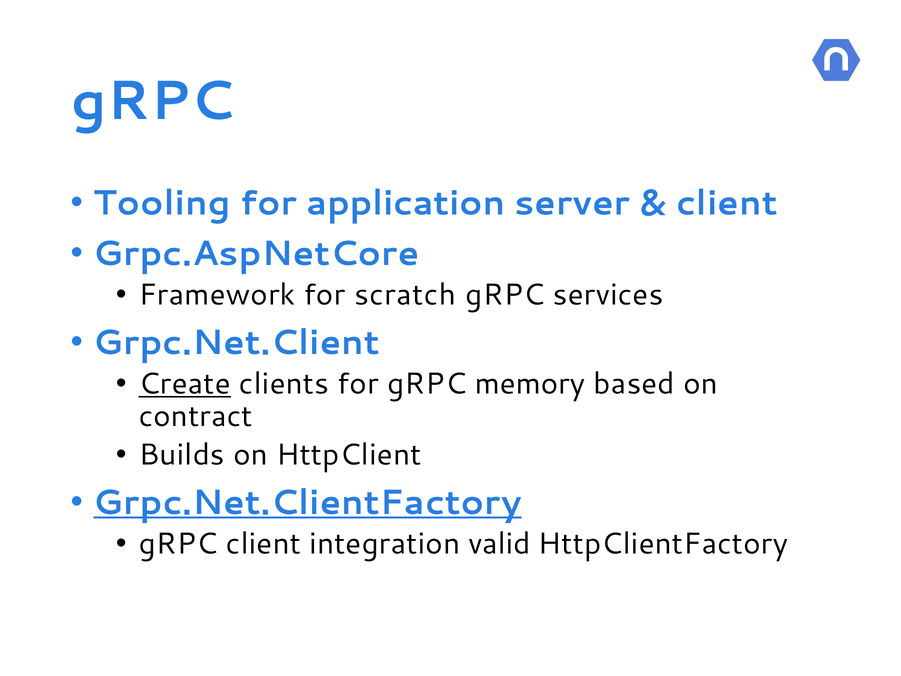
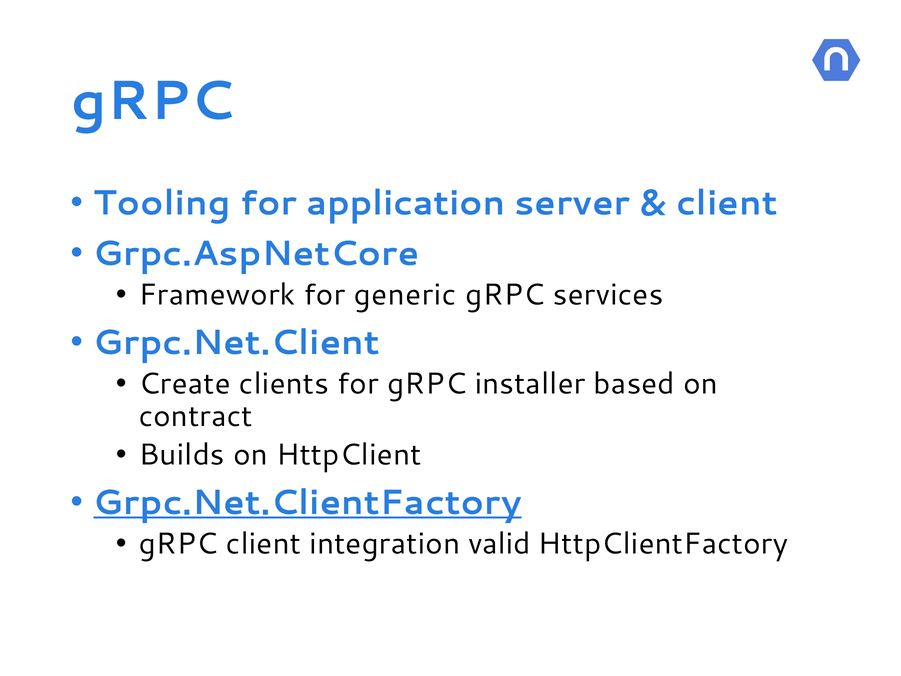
scratch: scratch -> generic (405, 295)
Create underline: present -> none (185, 384)
memory: memory -> installer (530, 384)
